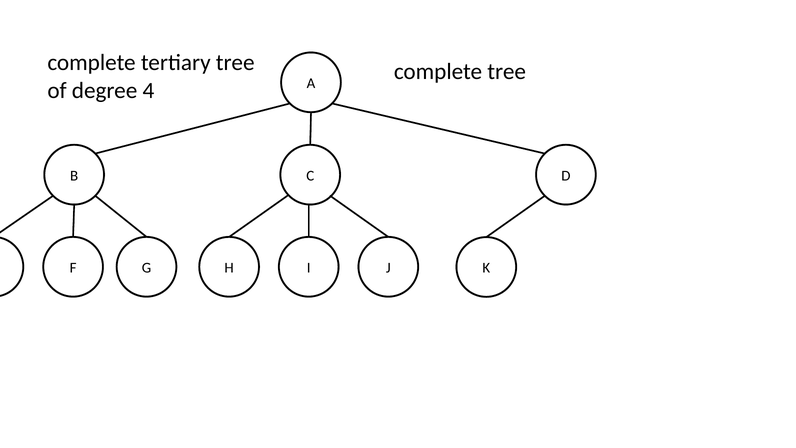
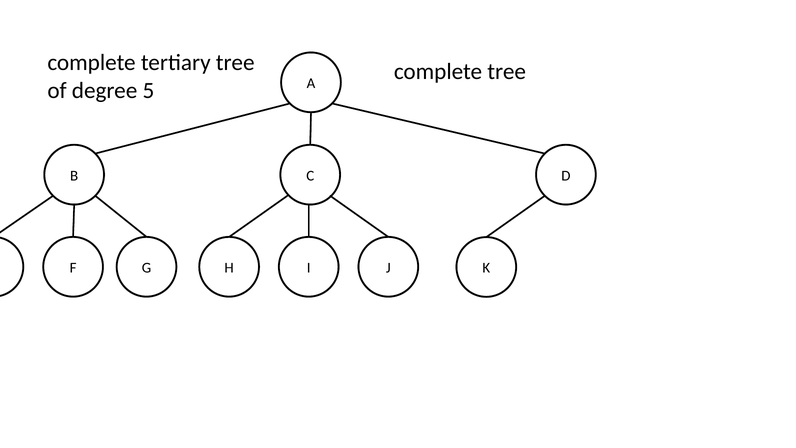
4: 4 -> 5 (148, 90)
